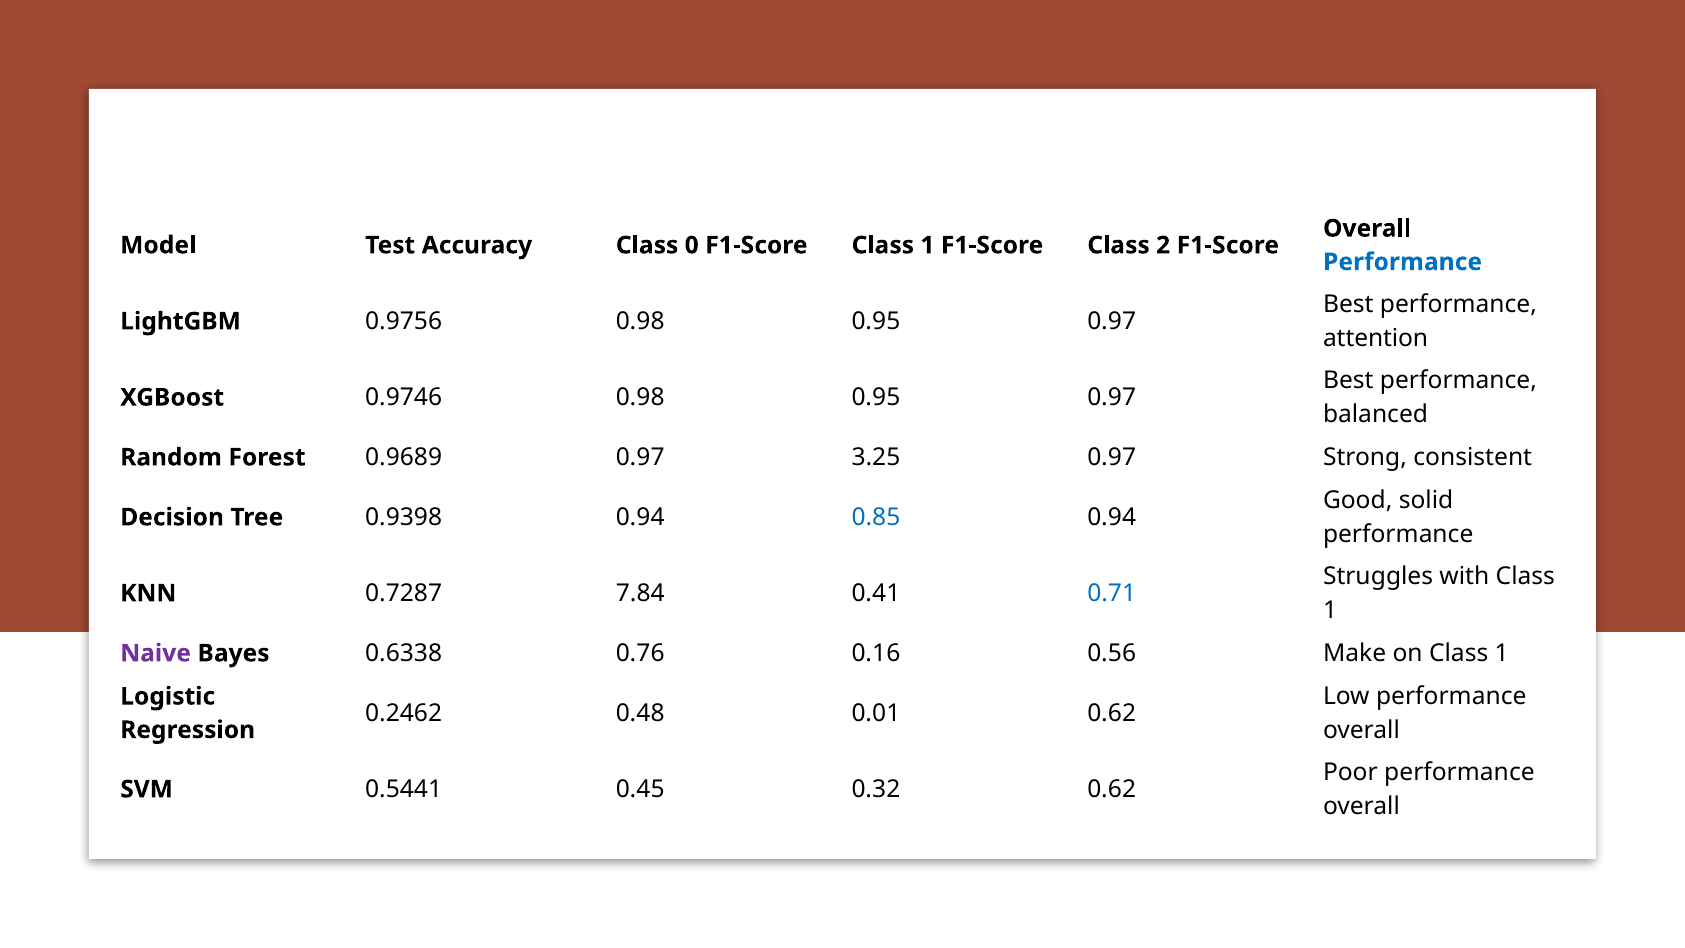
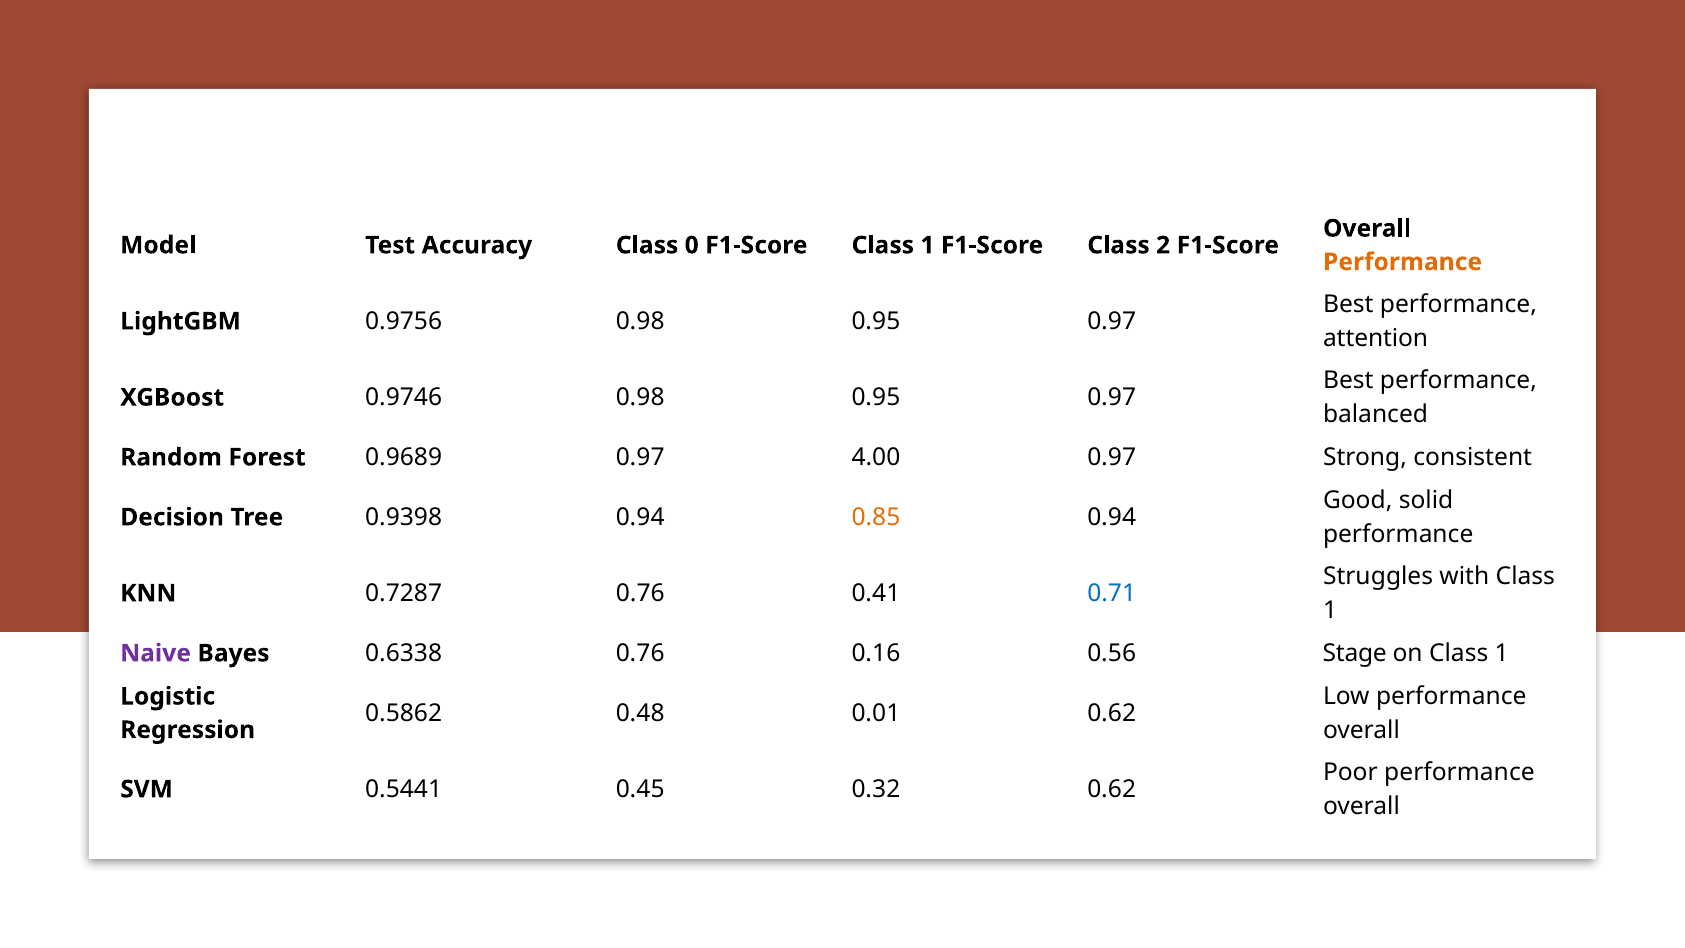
Performance colour: blue -> orange (1403, 262)
3.25: 3.25 -> 4.00 (876, 457)
0.85 colour: blue -> orange (876, 517)
0.7287 7.84: 7.84 -> 0.76 (640, 593)
Make: Make -> Stage (1355, 653)
0.2462: 0.2462 -> 0.5862 (404, 713)
